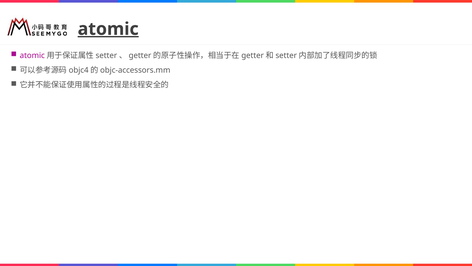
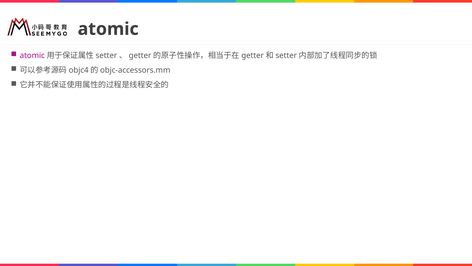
atomic underline: present -> none (108, 29)
